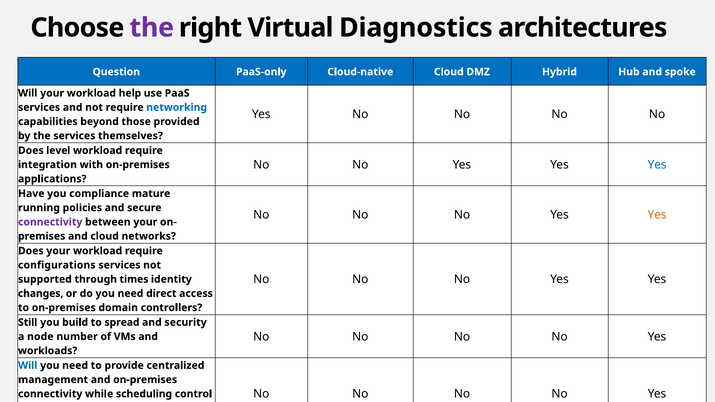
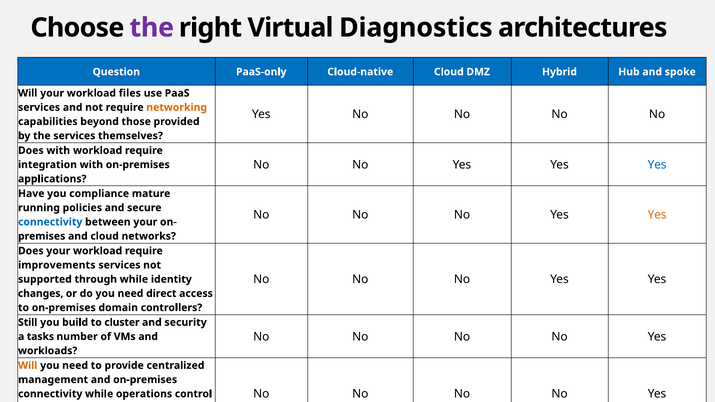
help: help -> files (130, 93)
networking colour: blue -> orange (177, 107)
Does level: level -> with (58, 151)
connectivity colour: purple -> blue (50, 222)
configurations: configurations -> improvements (57, 265)
through times: times -> while (134, 279)
spread: spread -> cluster (122, 322)
node: node -> tasks (40, 337)
Will colour: blue -> orange (28, 366)
scheduling: scheduling -> operations (144, 394)
